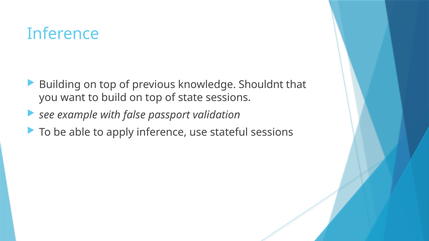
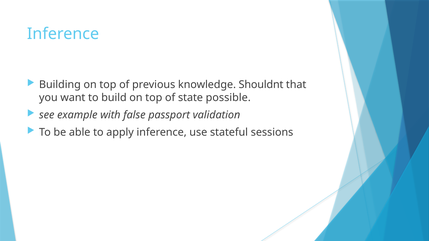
state sessions: sessions -> possible (228, 98)
